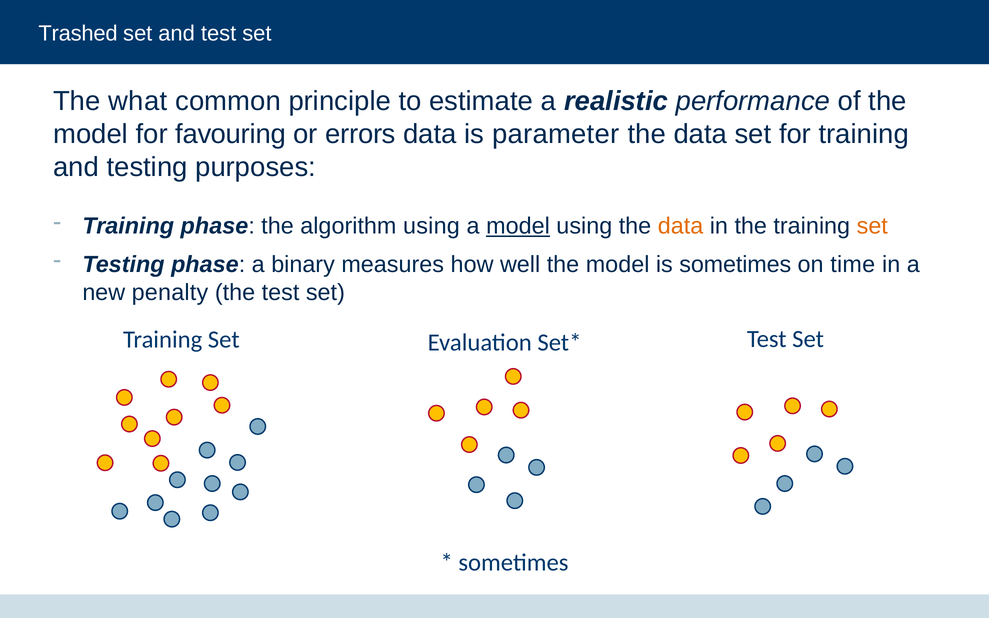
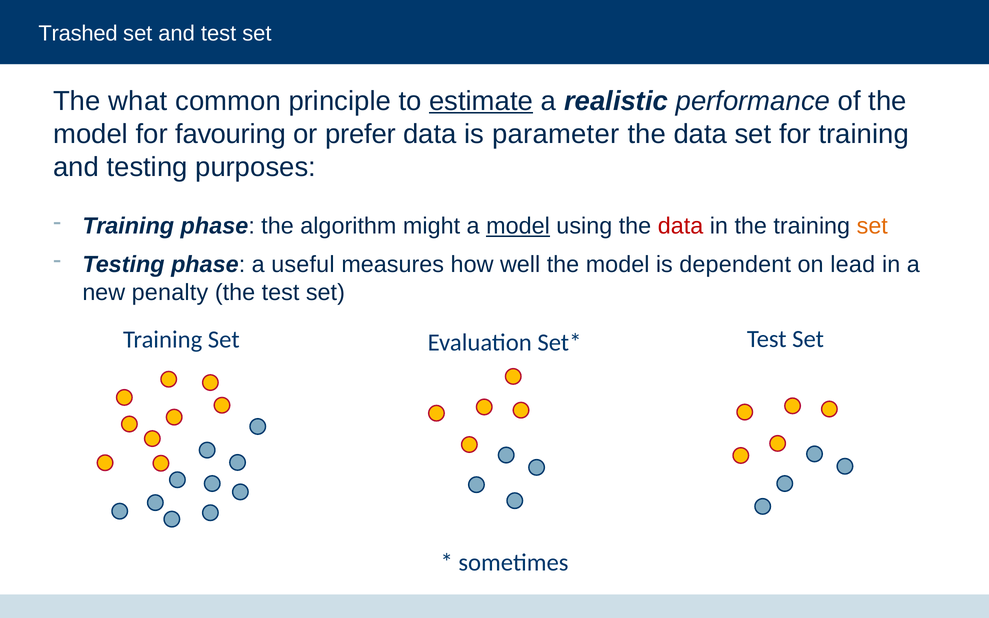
estimate underline: none -> present (481, 101)
errors: errors -> prefer (360, 134)
algorithm using: using -> might (432, 226)
data colour: orange -> red (681, 226)
binary: binary -> useful (303, 264)
is sometimes: sometimes -> dependent (735, 264)
time: time -> lead (853, 264)
